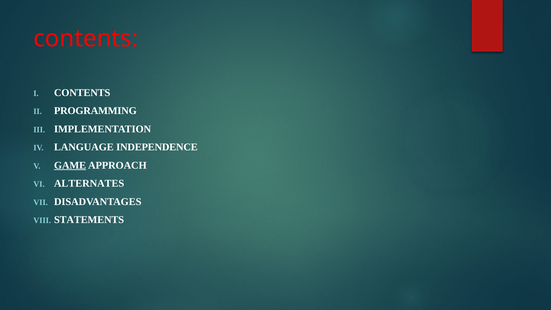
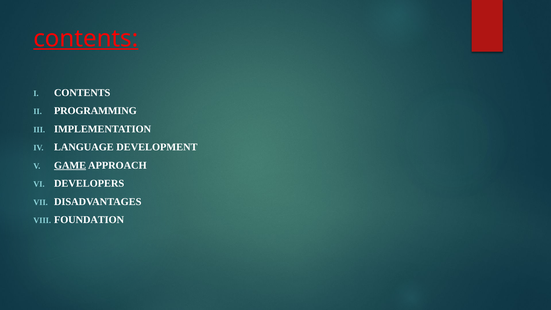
contents underline: none -> present (86, 39)
INDEPENDENCE: INDEPENDENCE -> DEVELOPMENT (157, 147)
ALTERNATES: ALTERNATES -> DEVELOPERS (89, 183)
STATEMENTS: STATEMENTS -> FOUNDATION (89, 220)
